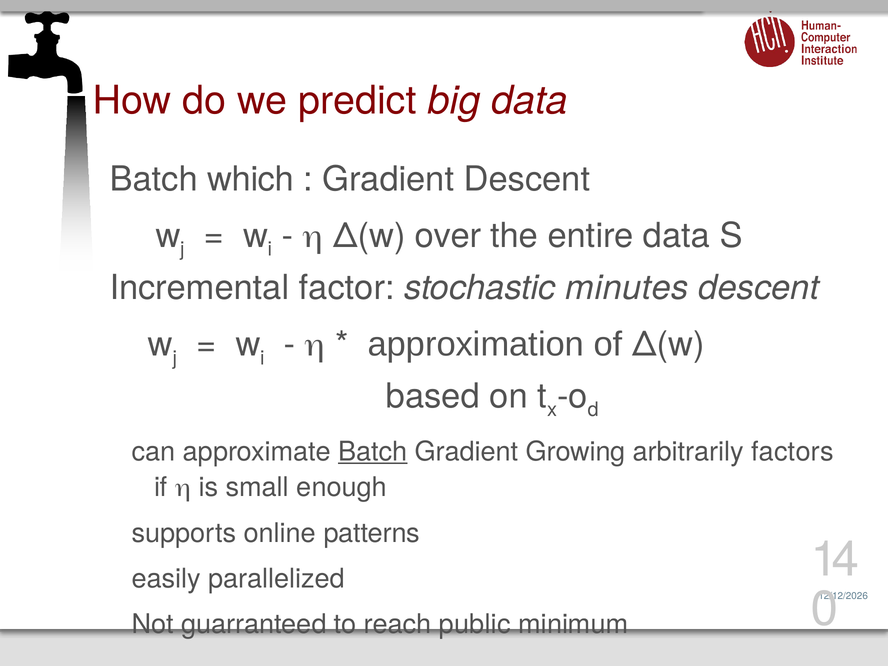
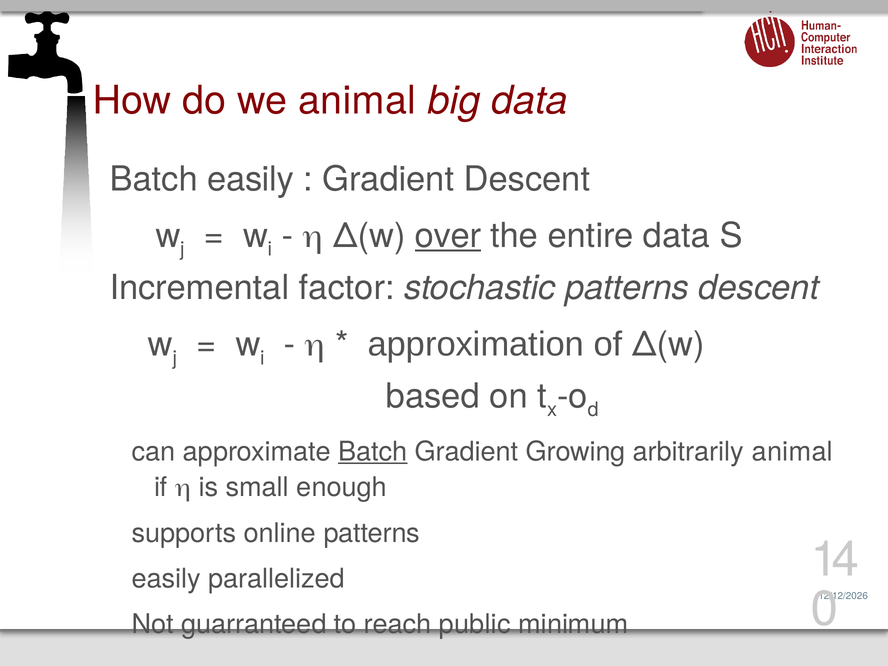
we predict: predict -> animal (357, 101)
Batch which: which -> easily (251, 179)
over underline: none -> present (448, 236)
stochastic minutes: minutes -> patterns (627, 288)
arbitrarily factors: factors -> animal (792, 452)
